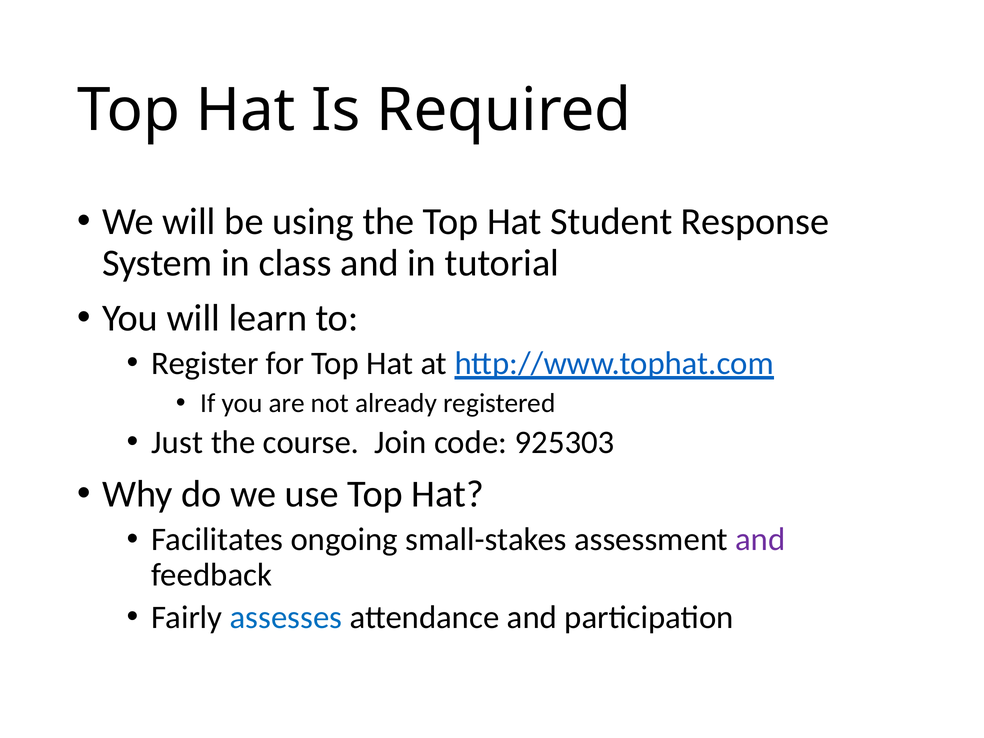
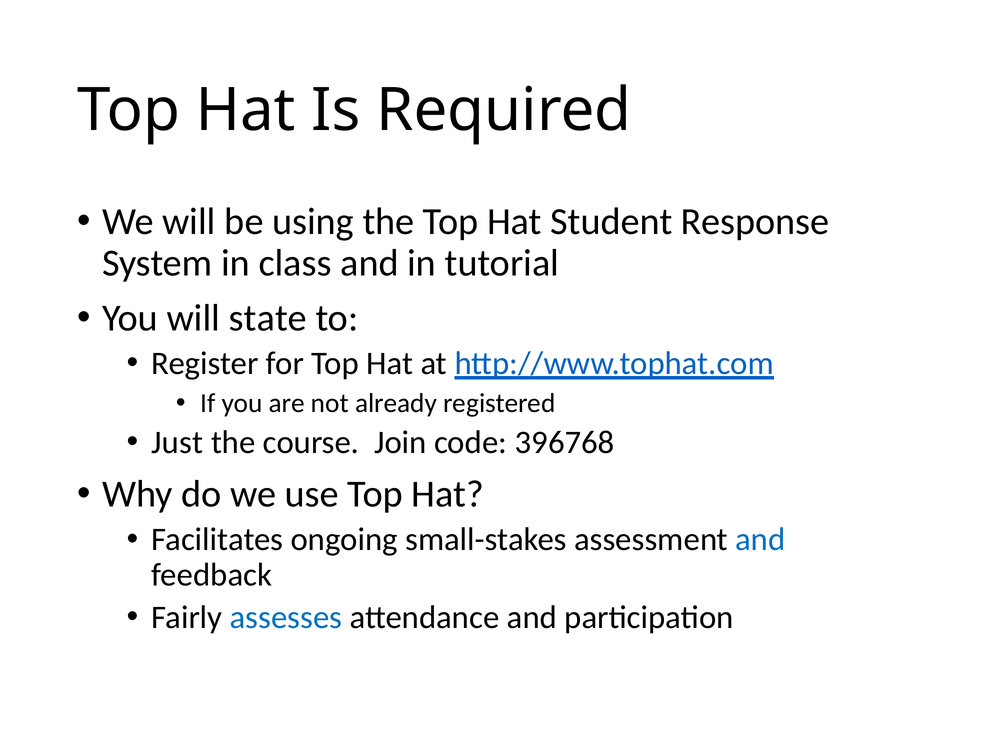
learn: learn -> state (268, 318)
925303: 925303 -> 396768 (565, 442)
and colour: purple -> blue (760, 540)
